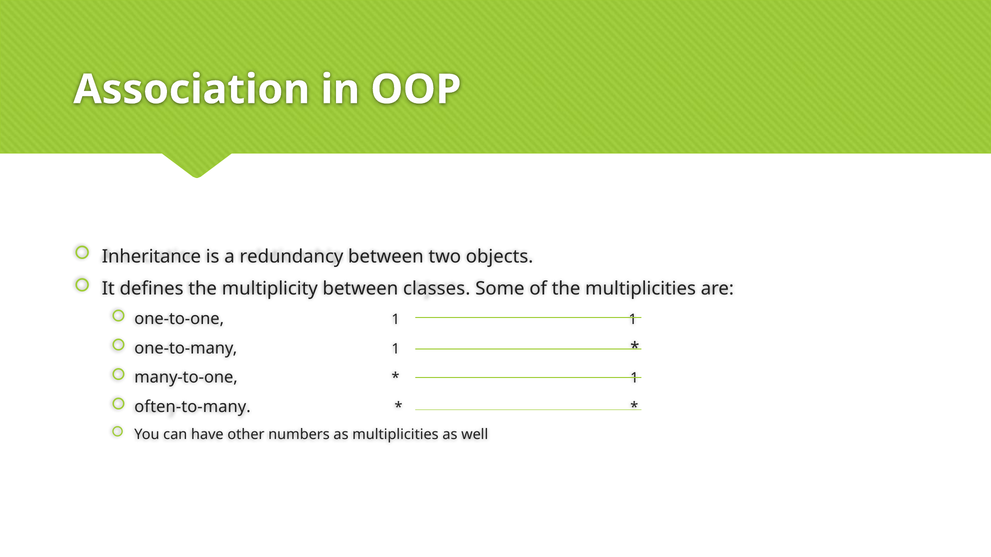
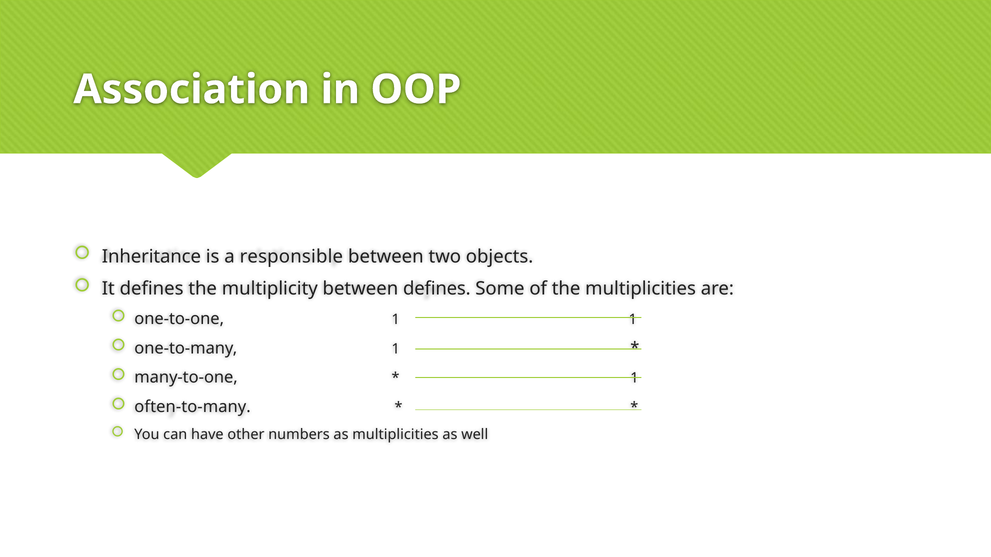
redundancy: redundancy -> responsible (291, 257)
between classes: classes -> defines (437, 289)
